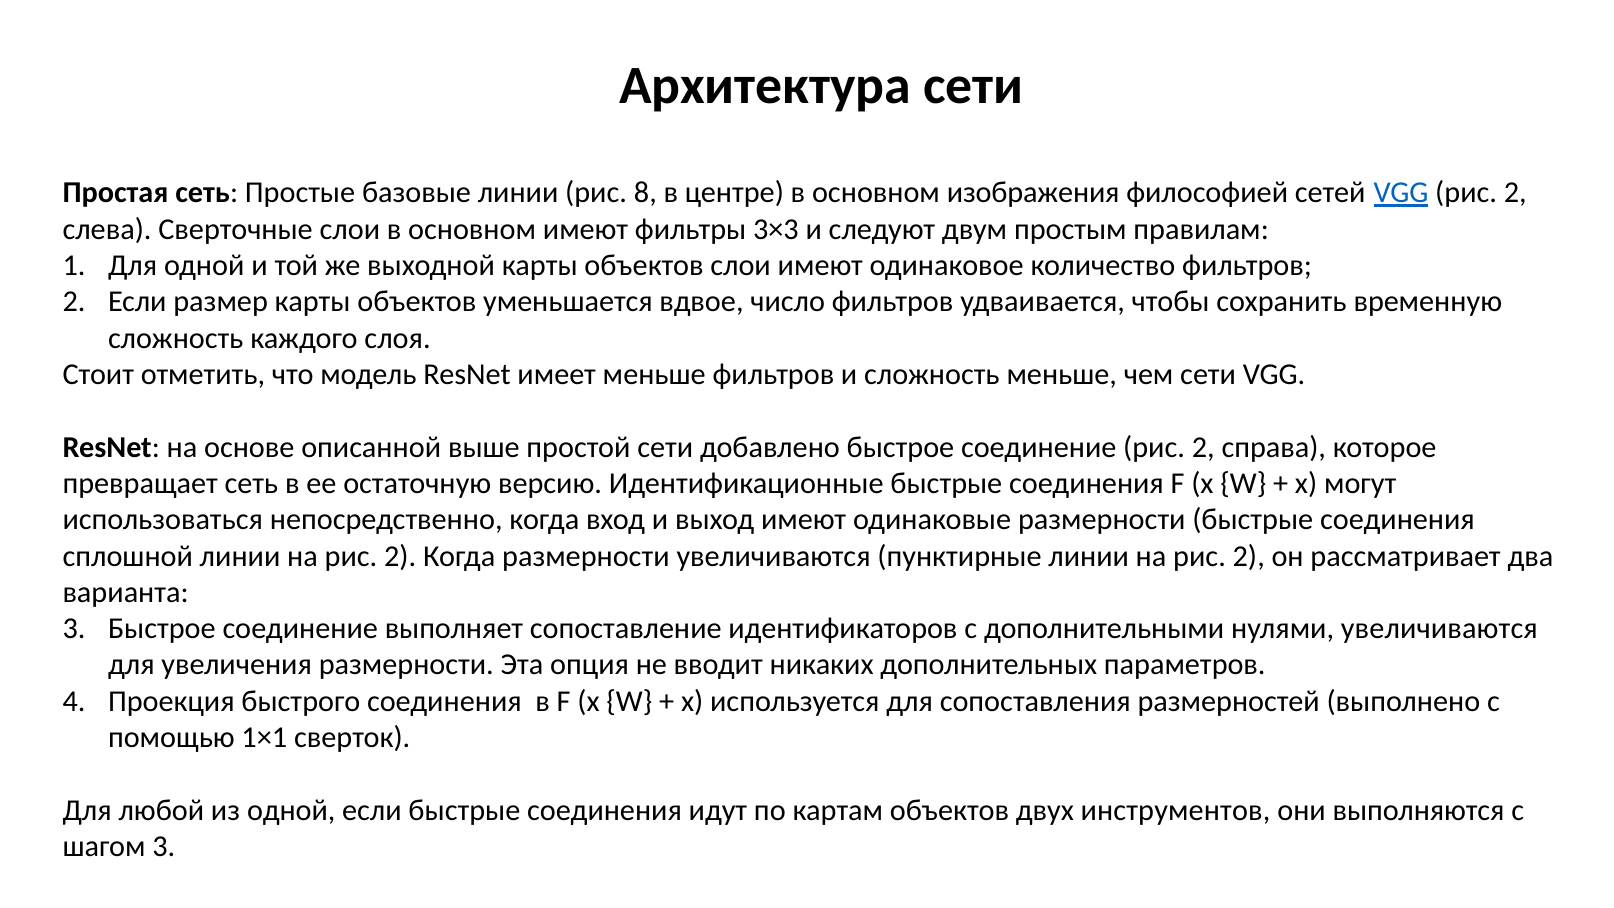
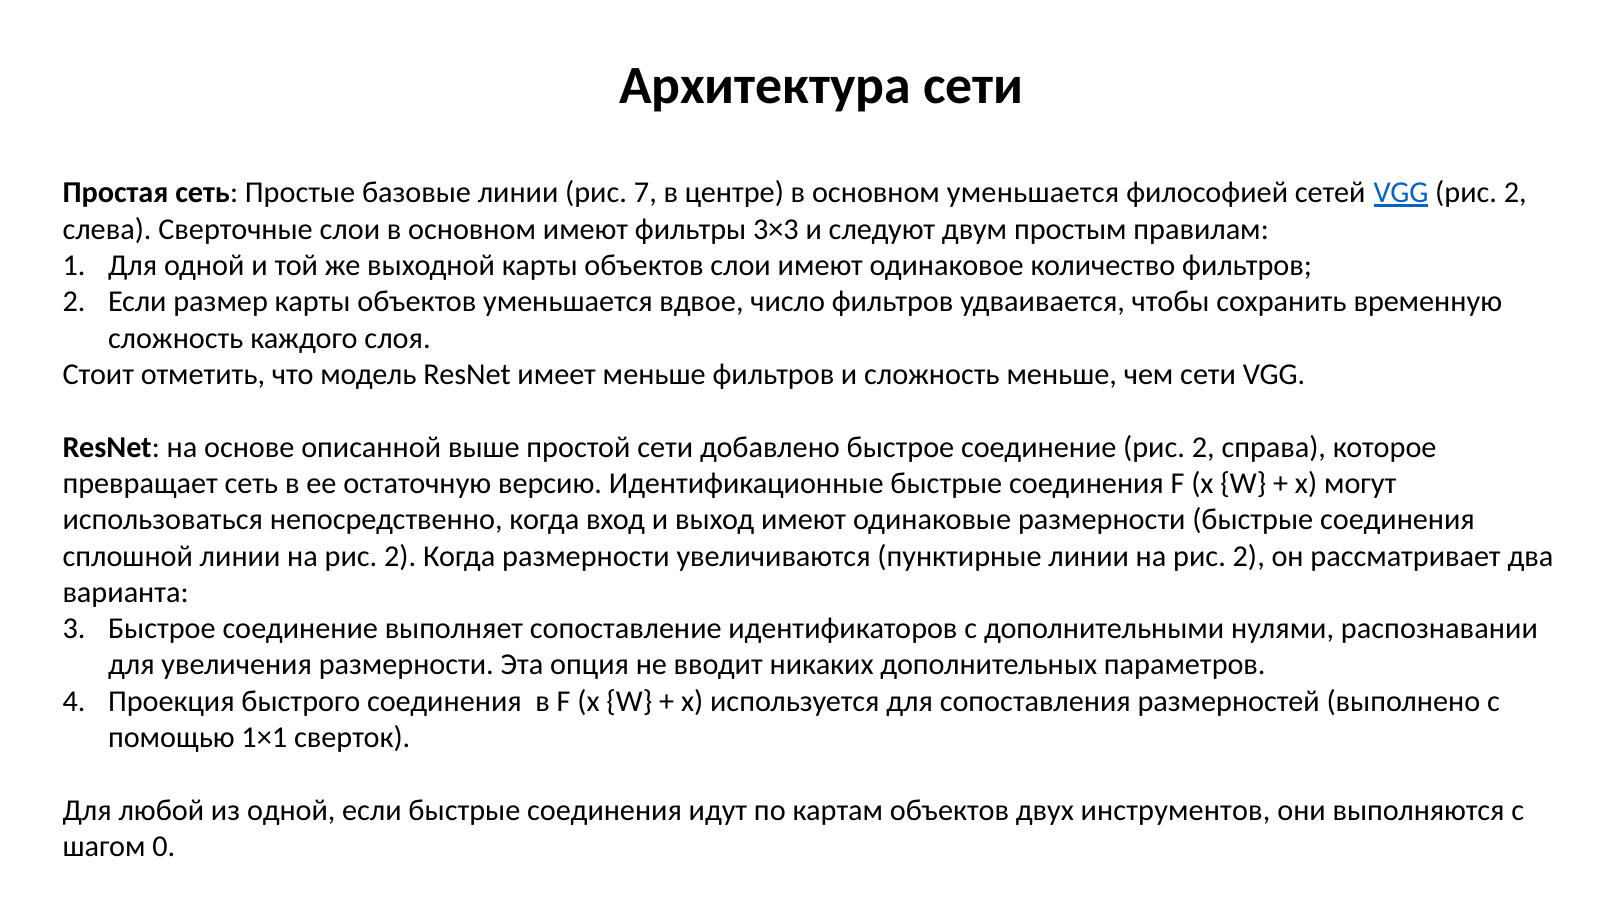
8: 8 -> 7 (645, 192)
основном изображения: изображения -> уменьшается (1033, 192)
нулями увеличиваются: увеличиваются -> распознавании (1439, 629)
шагом 3: 3 -> 0 (164, 846)
